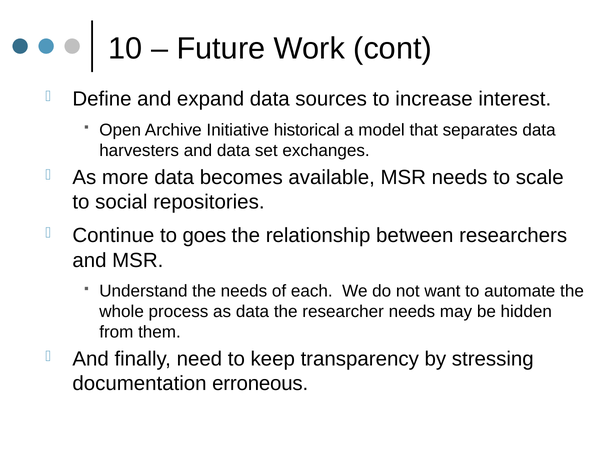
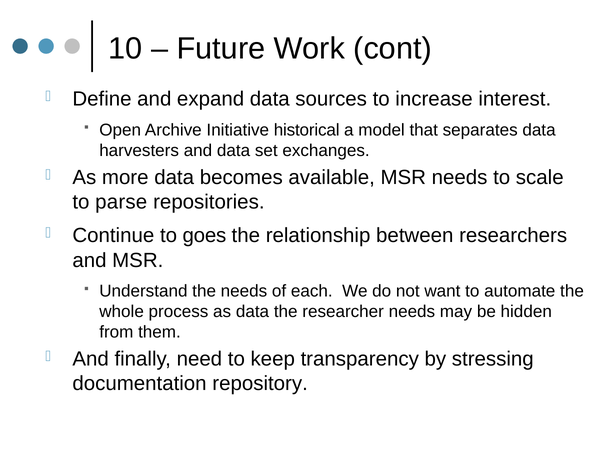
social: social -> parse (121, 202)
erroneous: erroneous -> repository (260, 383)
